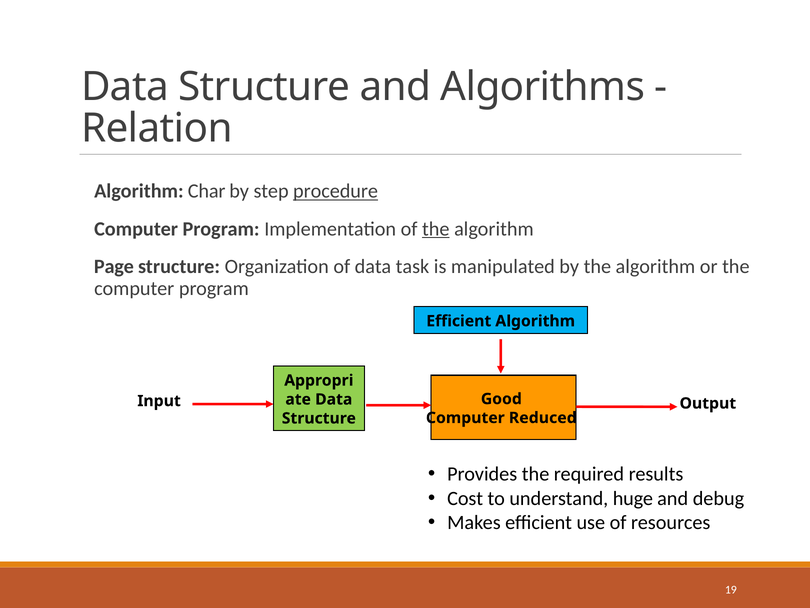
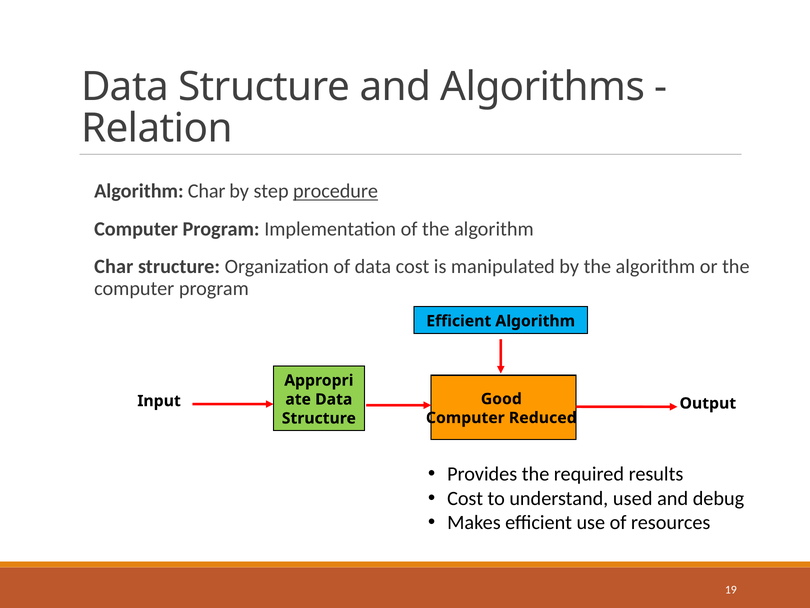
the underline: present -> none (436, 229)
Page: Page -> Char (114, 266)
data task: task -> cost (413, 266)
huge: huge -> used (633, 498)
